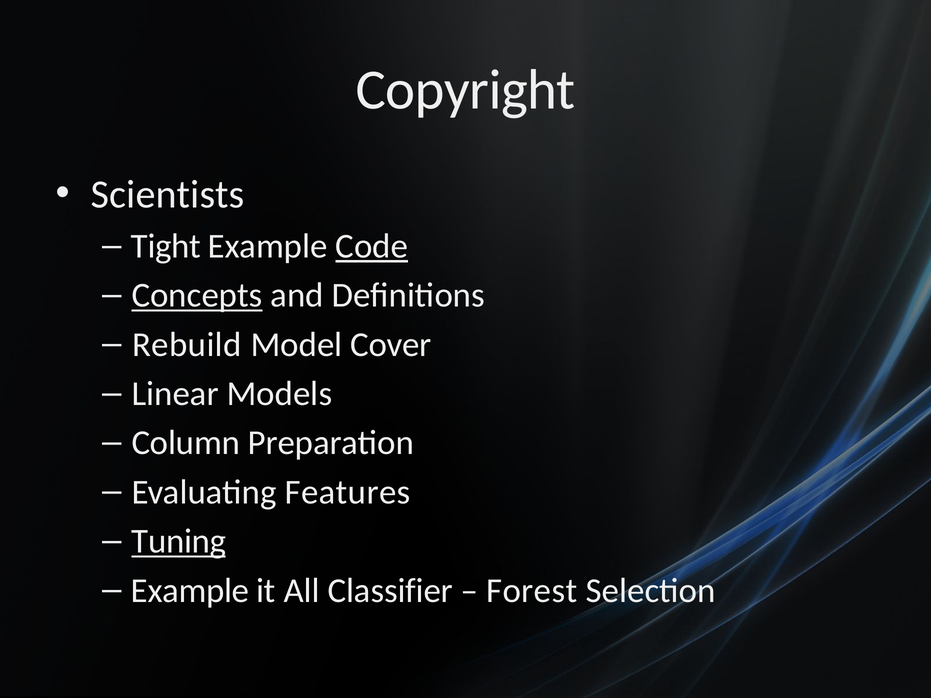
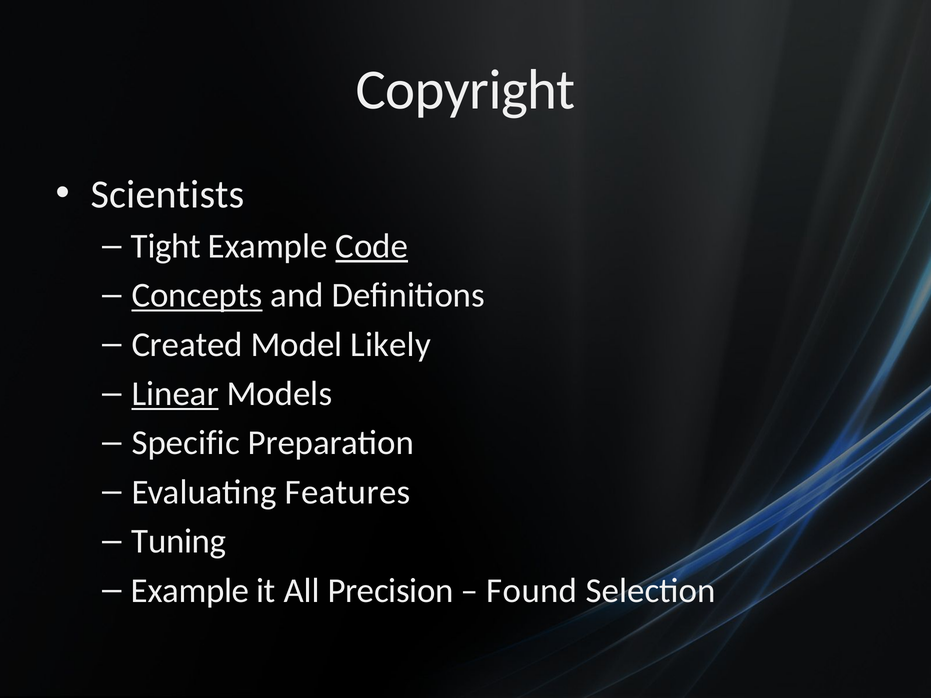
Rebuild: Rebuild -> Created (187, 345)
Cover: Cover -> Likely (391, 345)
Linear underline: none -> present (175, 394)
Column: Column -> Specific (186, 443)
Tuning underline: present -> none (179, 542)
Classifier: Classifier -> Precision (390, 591)
Forest: Forest -> Found (532, 591)
